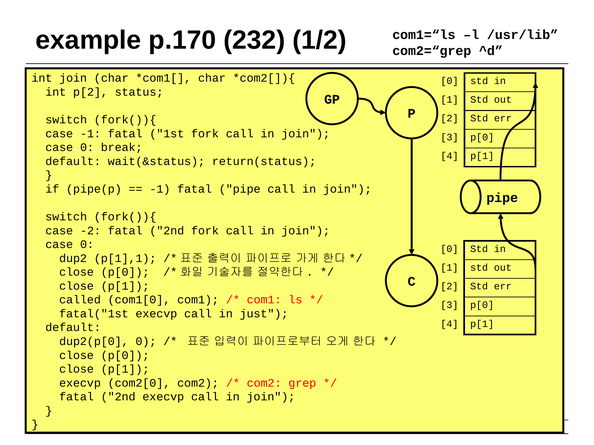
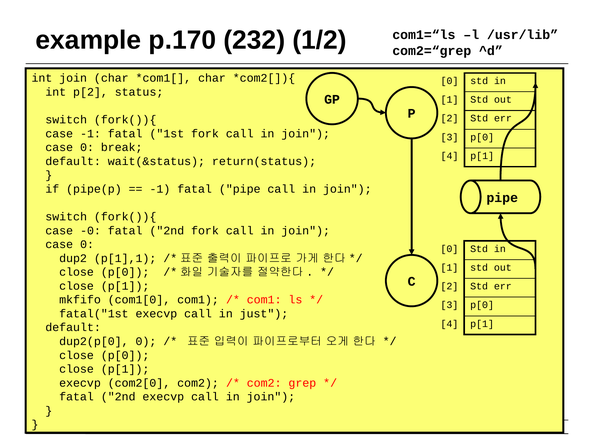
-2: -2 -> -0 (90, 231)
called: called -> mkfifo (80, 300)
